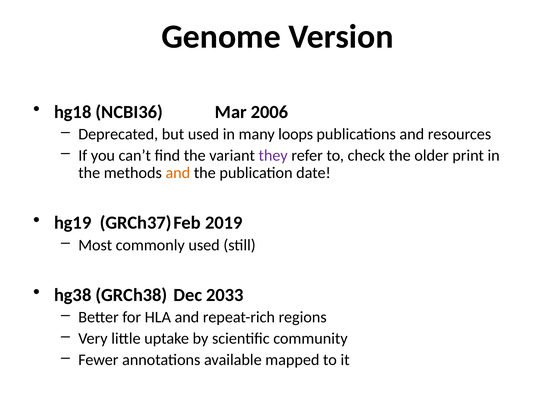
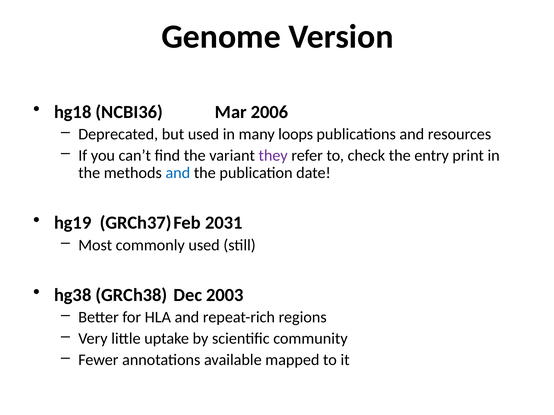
older: older -> entry (432, 156)
and colour: orange -> blue (178, 173)
2019: 2019 -> 2031 (224, 223)
2033: 2033 -> 2003 (225, 295)
